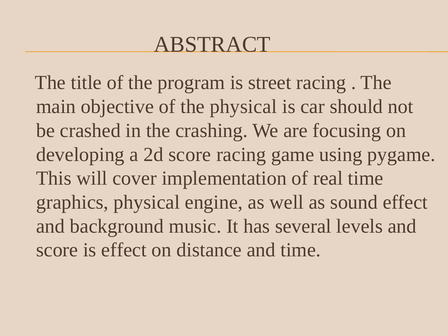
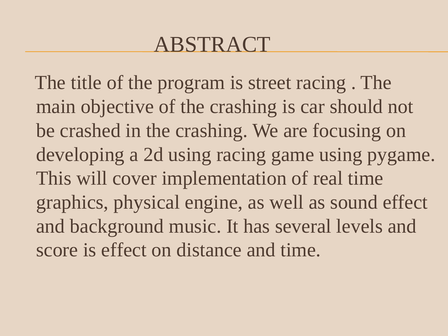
of the physical: physical -> crashing (243, 107)
2d score: score -> using (190, 154)
